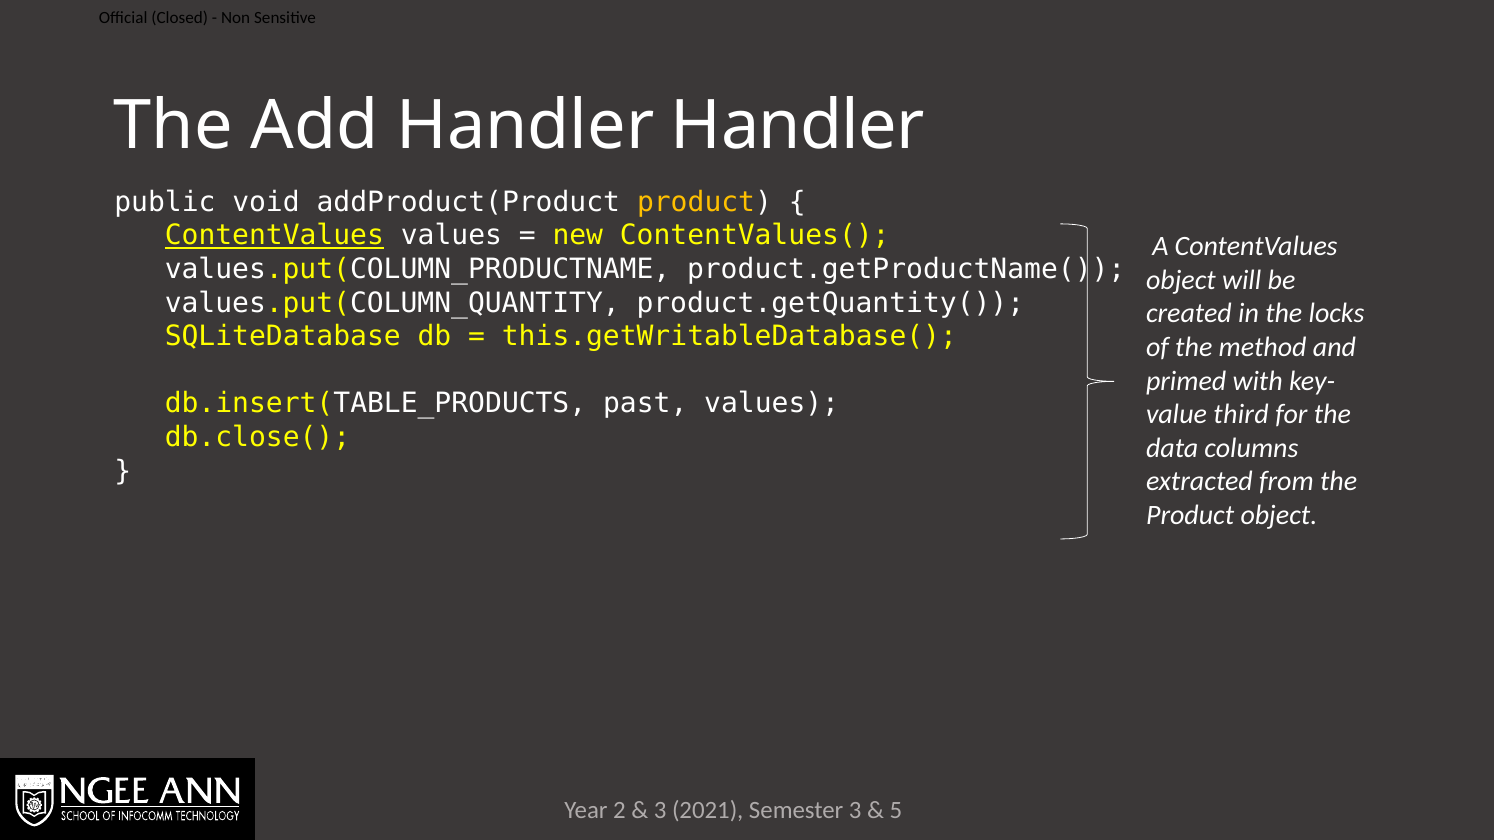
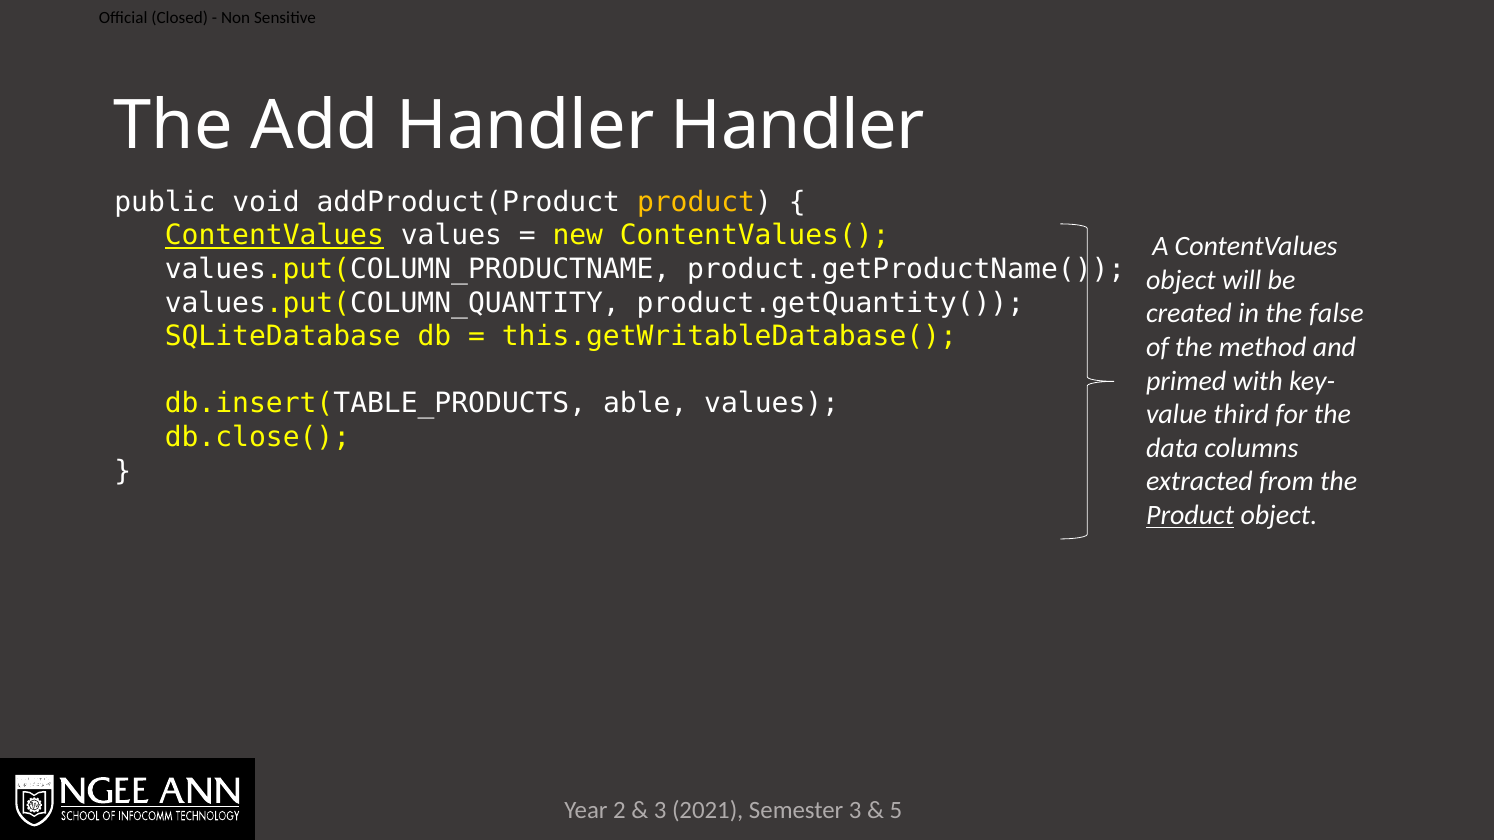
locks: locks -> false (1336, 314)
past: past -> able (645, 404)
Product underline: none -> present (1190, 516)
